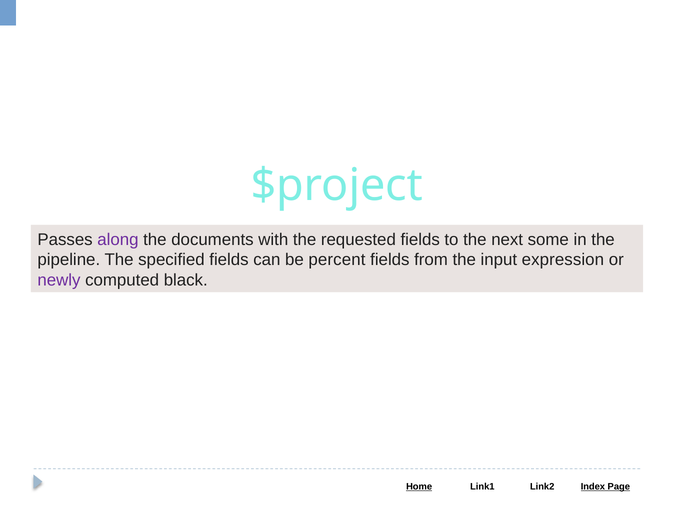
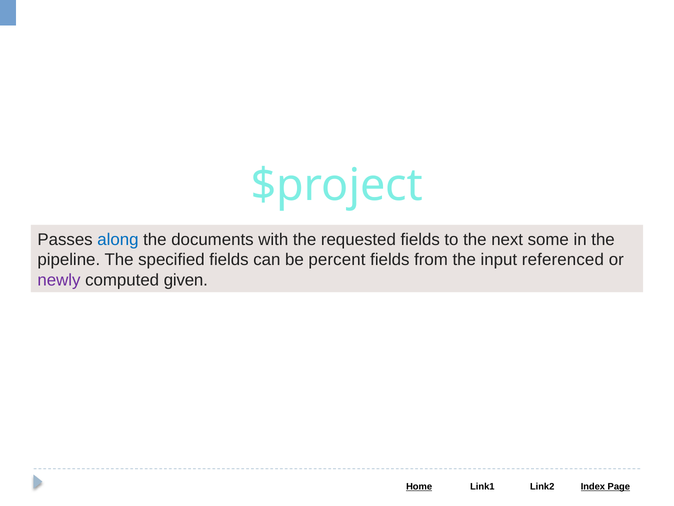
along colour: purple -> blue (118, 239)
expression: expression -> referenced (563, 259)
black: black -> given (186, 280)
